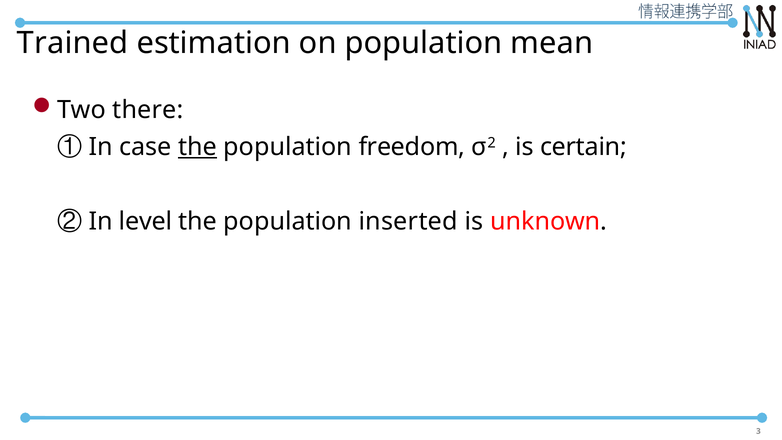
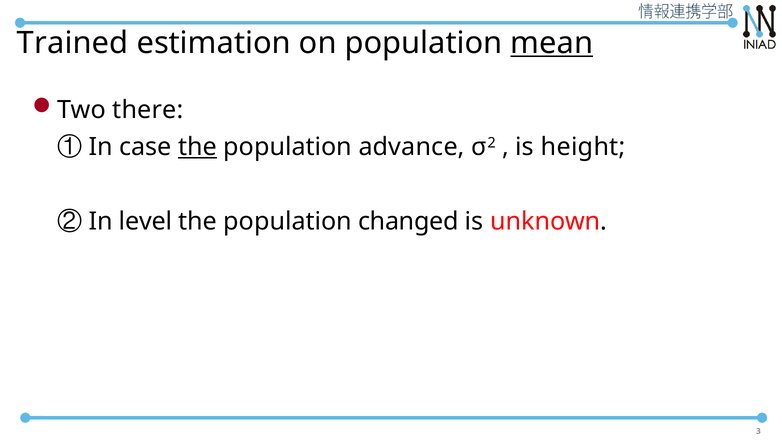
mean underline: none -> present (552, 43)
freedom: freedom -> advance (412, 147)
certain: certain -> height (583, 147)
inserted: inserted -> changed (408, 221)
